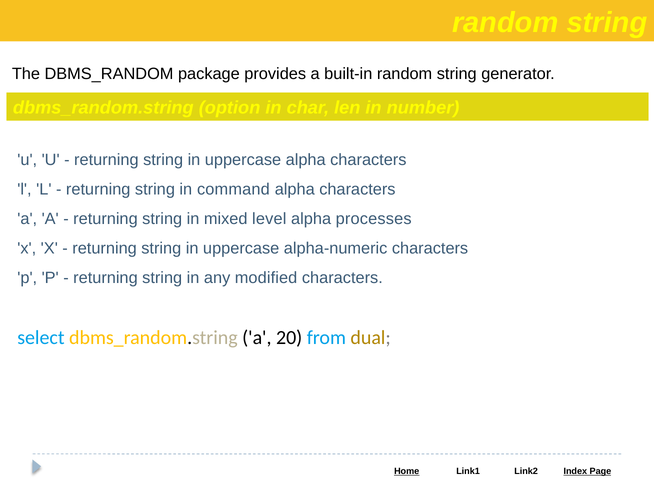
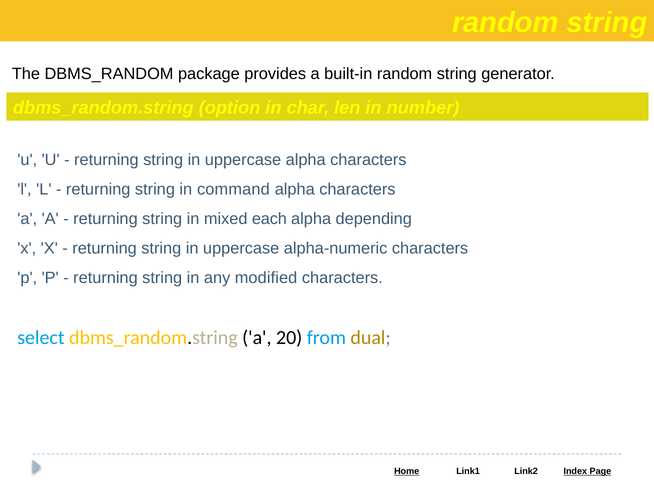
level: level -> each (269, 219)
processes: processes -> depending (374, 219)
